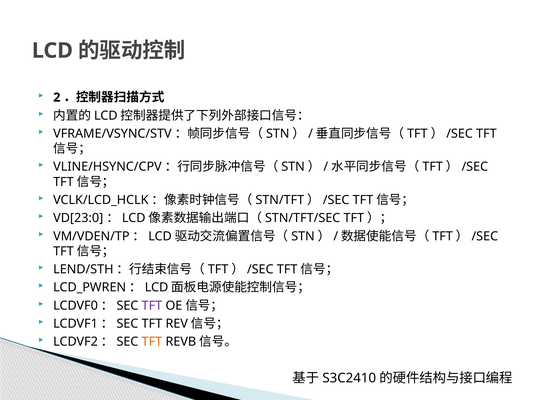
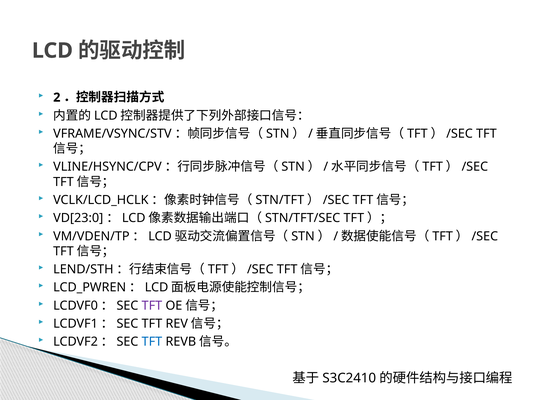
TFT colour: orange -> blue (152, 341)
